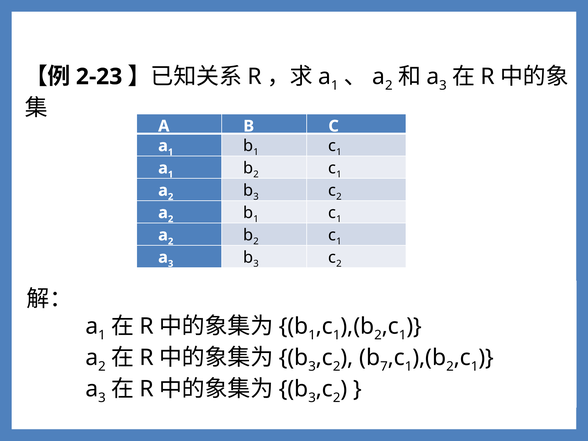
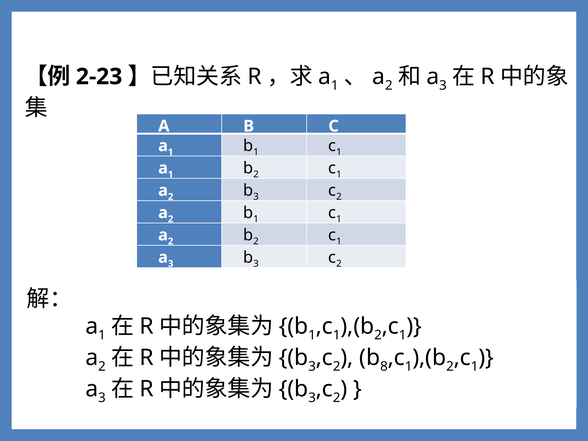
7: 7 -> 8 (384, 366)
